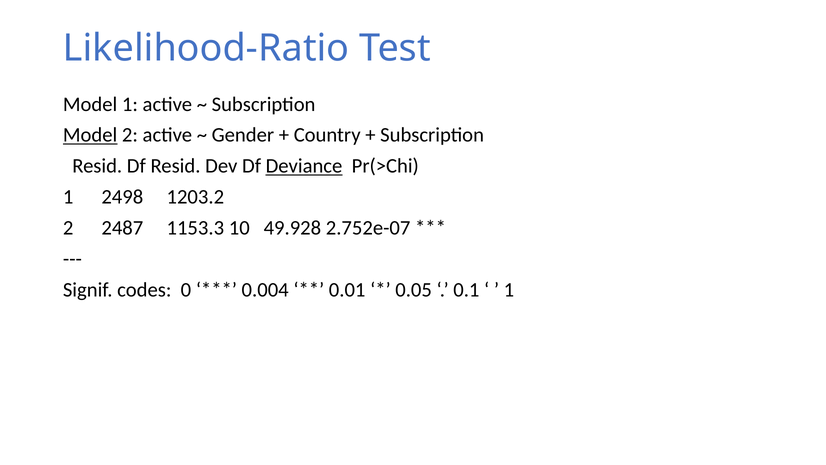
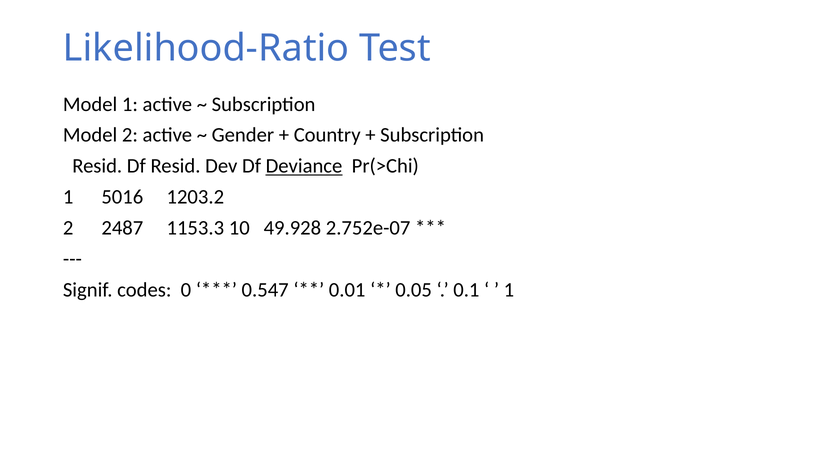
Model underline: present -> none (90, 135)
2498: 2498 -> 5016 (122, 197)
0.004: 0.004 -> 0.547 (265, 290)
